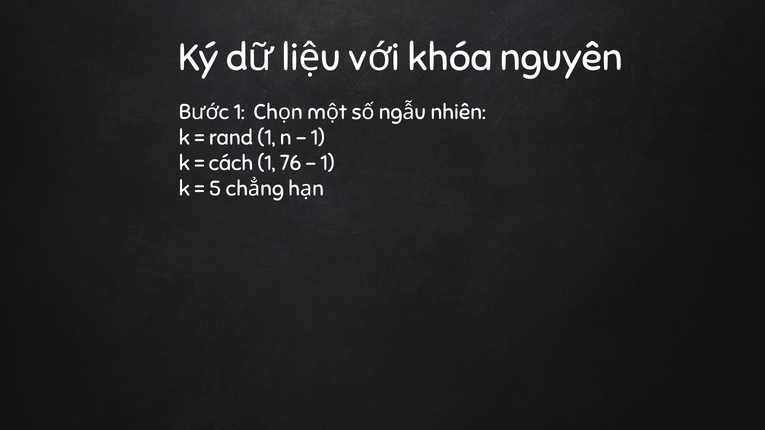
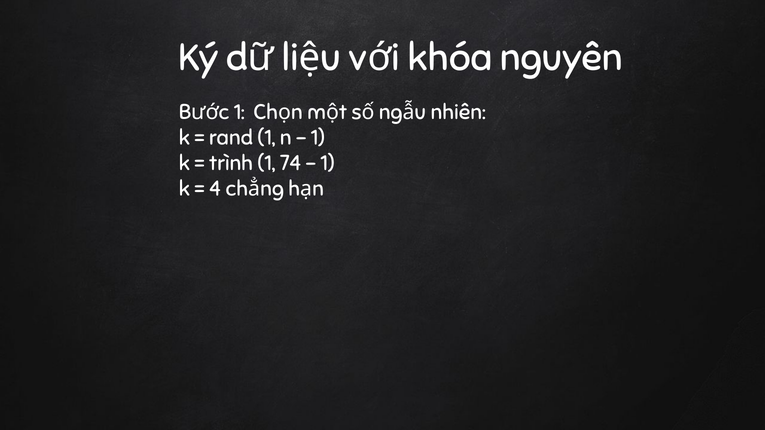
cách: cách -> trình (231, 163)
76: 76 -> 74 (290, 163)
5: 5 -> 4 (215, 189)
